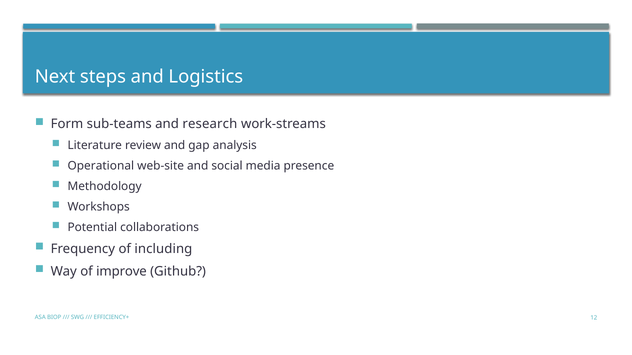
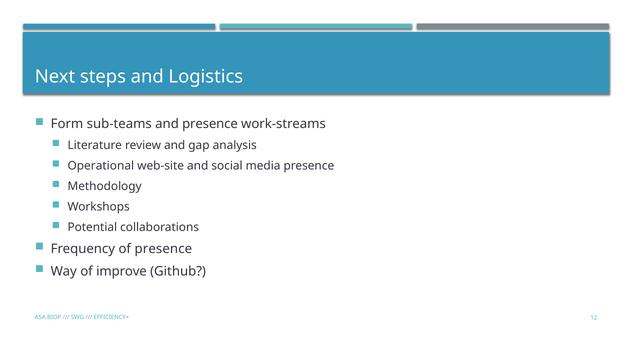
and research: research -> presence (210, 124)
of including: including -> presence (163, 249)
